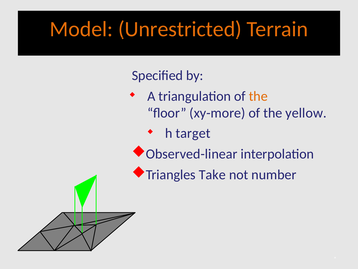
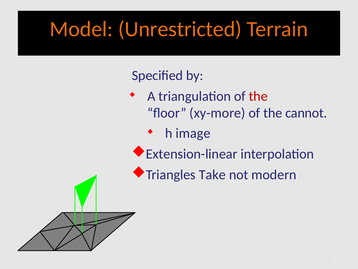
the colour: orange -> red (258, 96)
yellow: yellow -> cannot (306, 113)
target: target -> image (193, 133)
Observed-linear: Observed-linear -> Extension-linear (192, 154)
number: number -> modern (274, 174)
